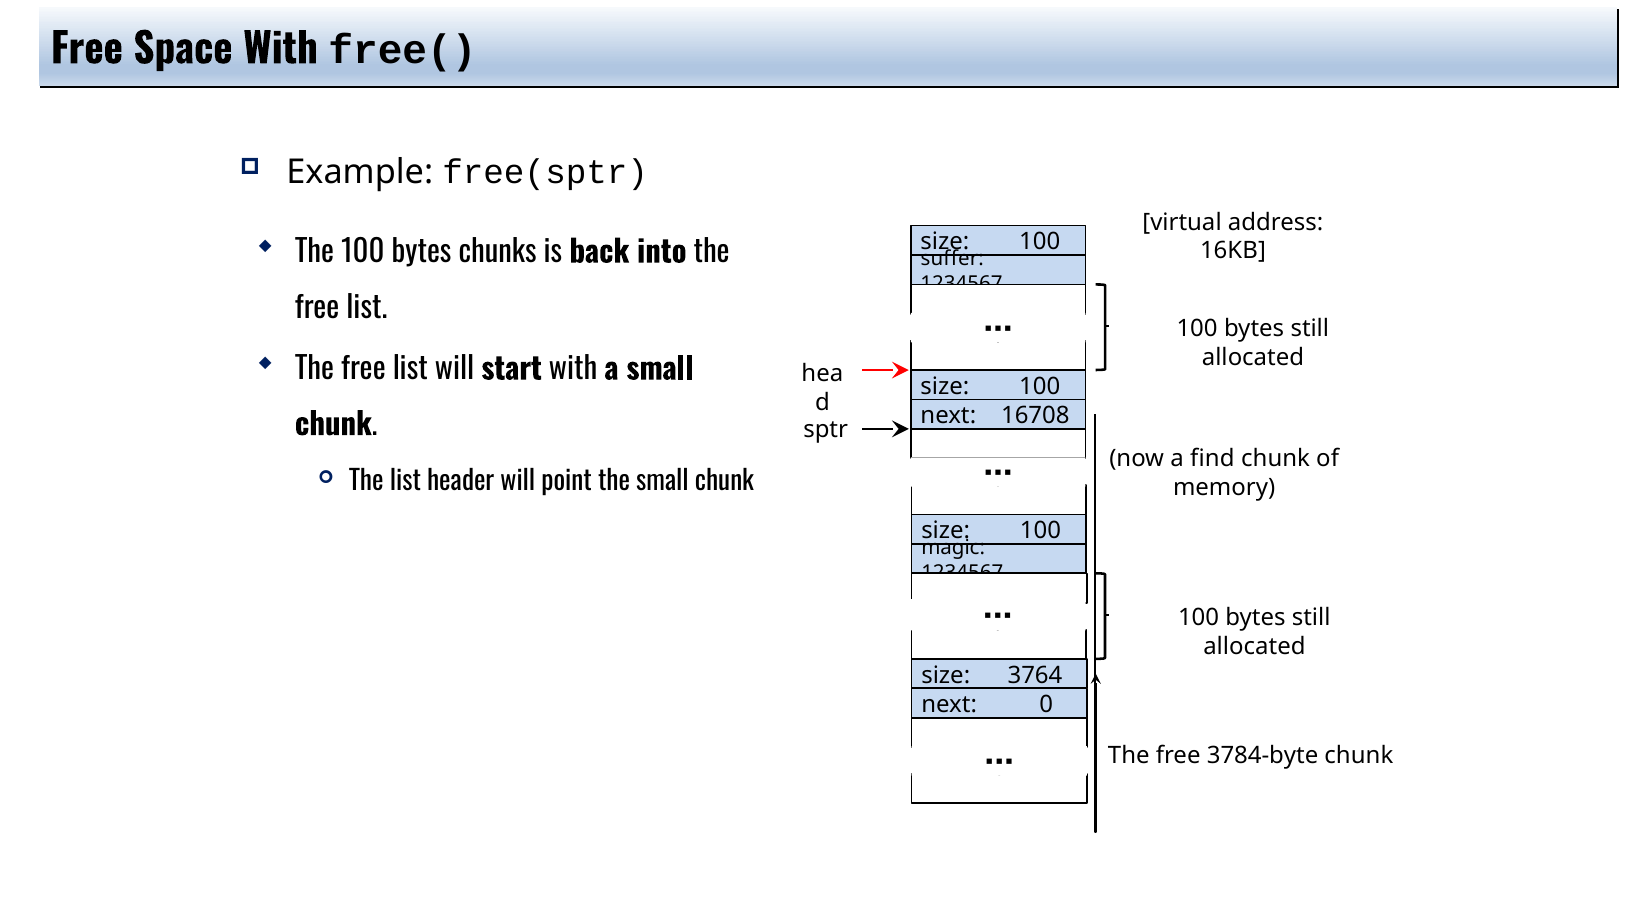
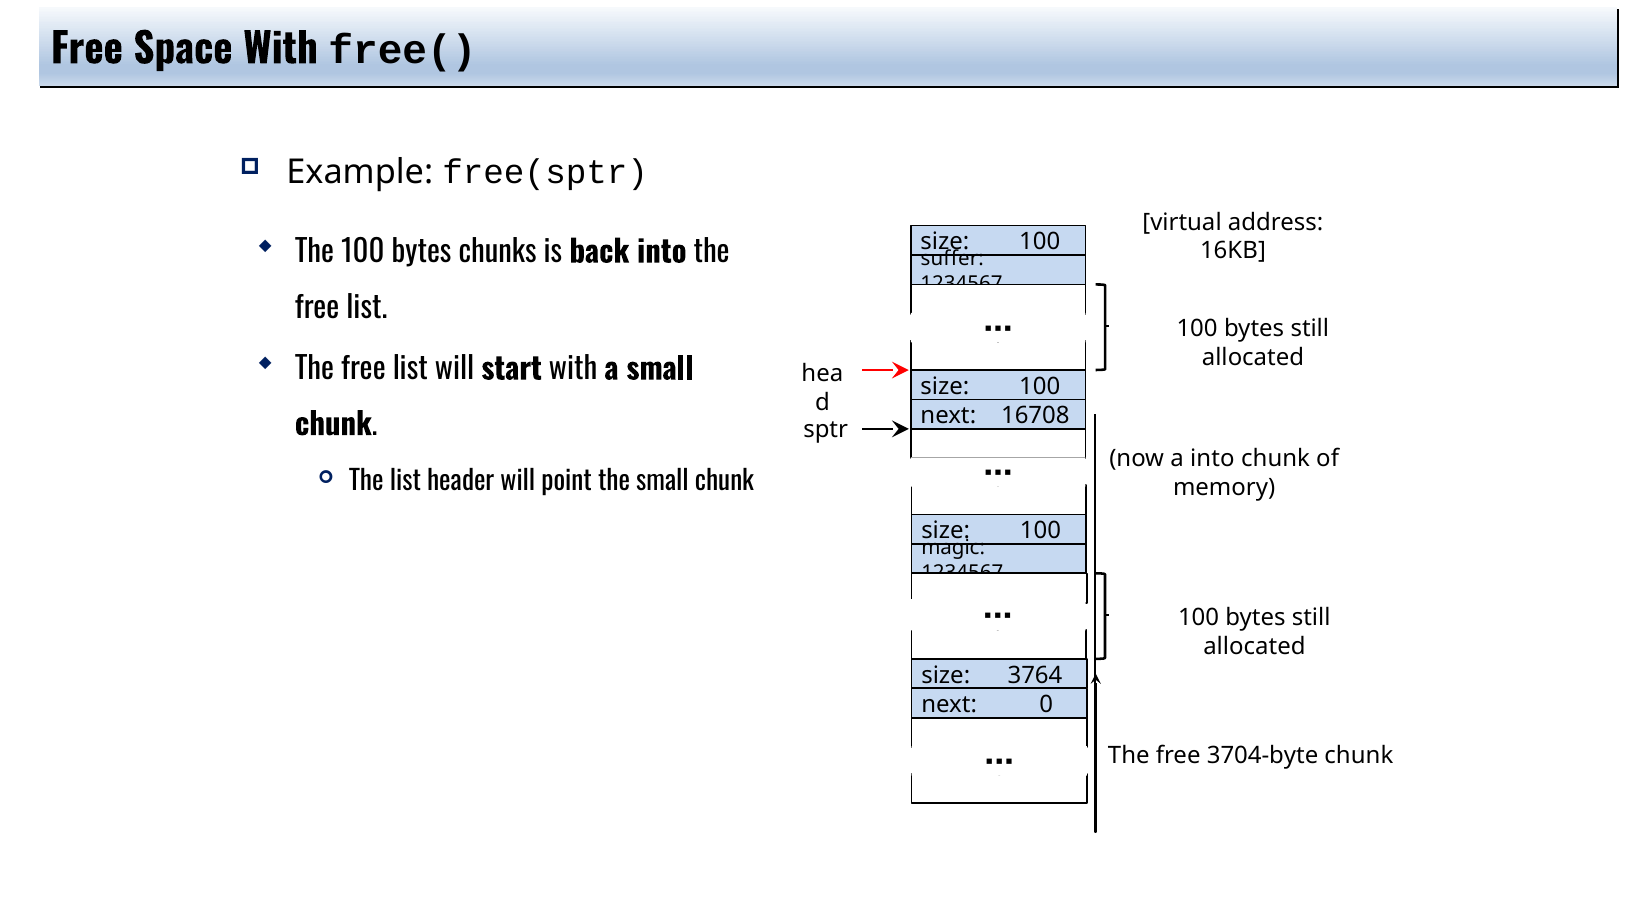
a find: find -> into (1212, 459)
3784-byte: 3784-byte -> 3704-byte (1263, 755)
